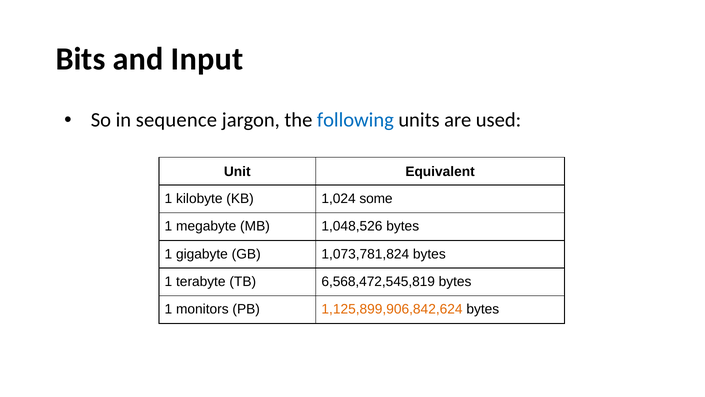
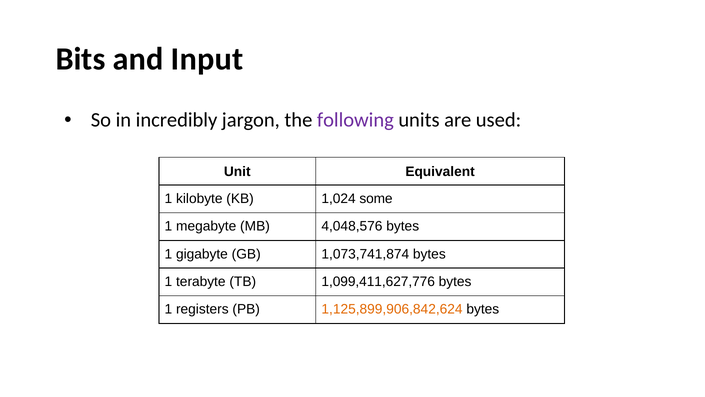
sequence: sequence -> incredibly (177, 120)
following colour: blue -> purple (355, 120)
1,048,526: 1,048,526 -> 4,048,576 (352, 226)
1,073,781,824: 1,073,781,824 -> 1,073,741,874 (365, 254)
6,568,472,545,819: 6,568,472,545,819 -> 1,099,411,627,776 (378, 281)
monitors: monitors -> registers (202, 309)
